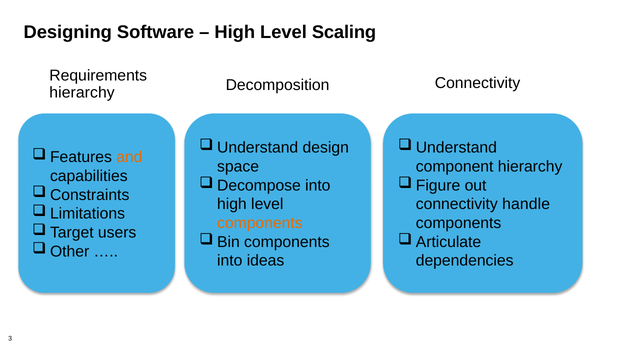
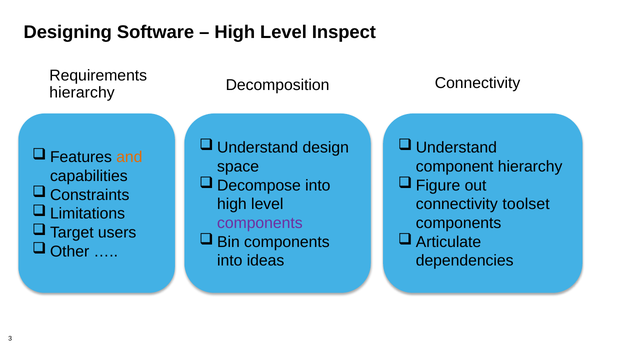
Scaling: Scaling -> Inspect (344, 32)
handle: handle -> toolset (526, 204)
components colour: orange -> purple (260, 223)
